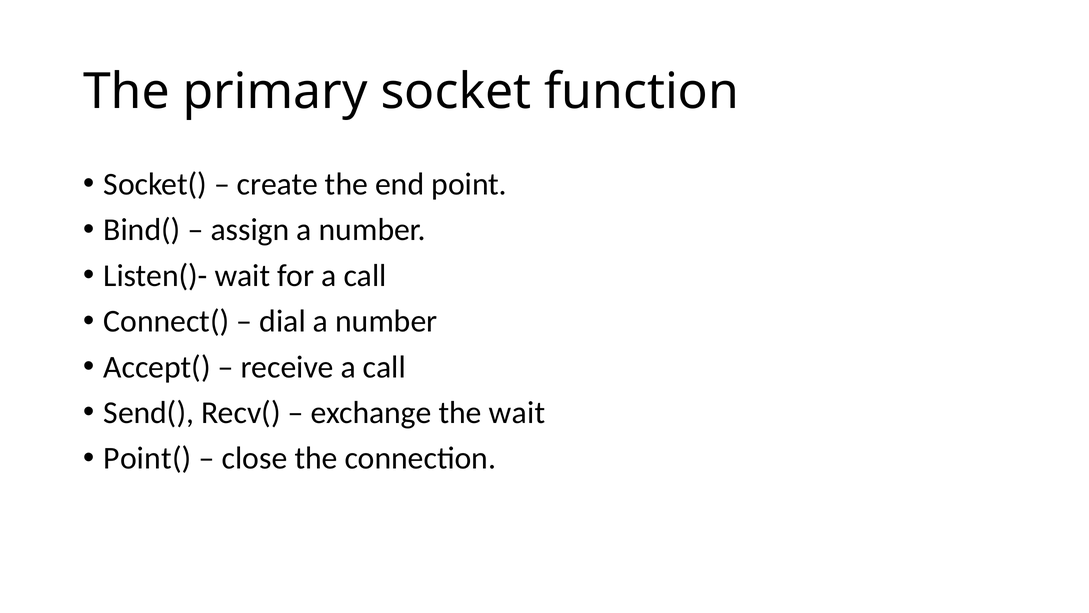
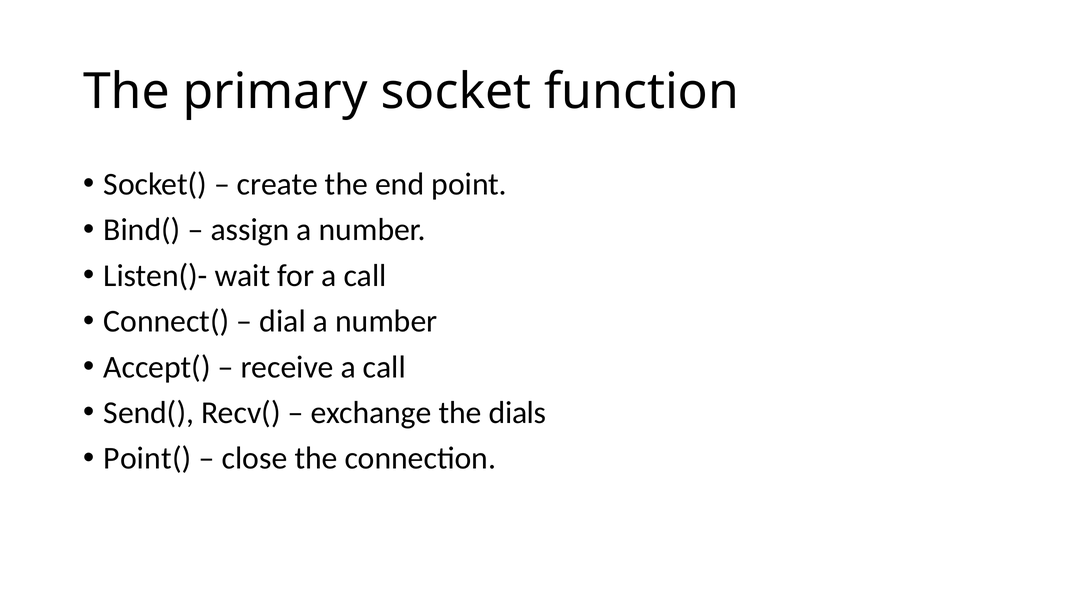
the wait: wait -> dials (518, 412)
